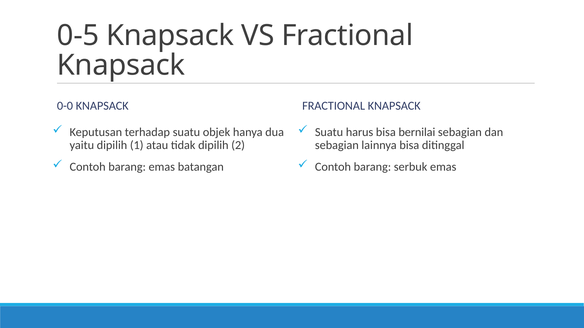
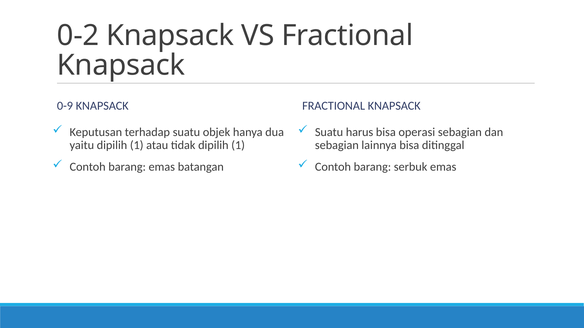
0-5: 0-5 -> 0-2 (78, 36)
0-0: 0-0 -> 0-9 (65, 106)
bernilai: bernilai -> operasi (417, 132)
tidak dipilih 2: 2 -> 1 (238, 146)
